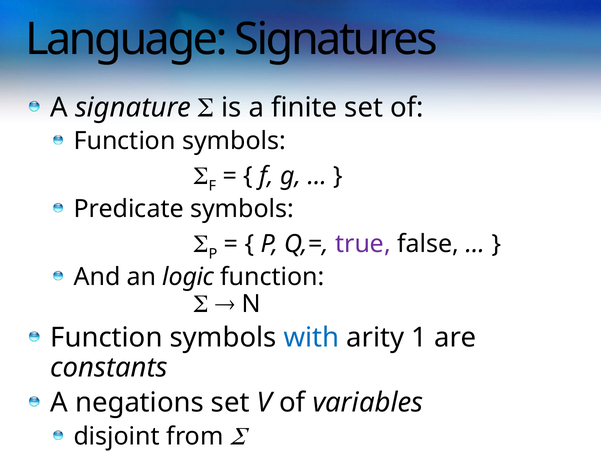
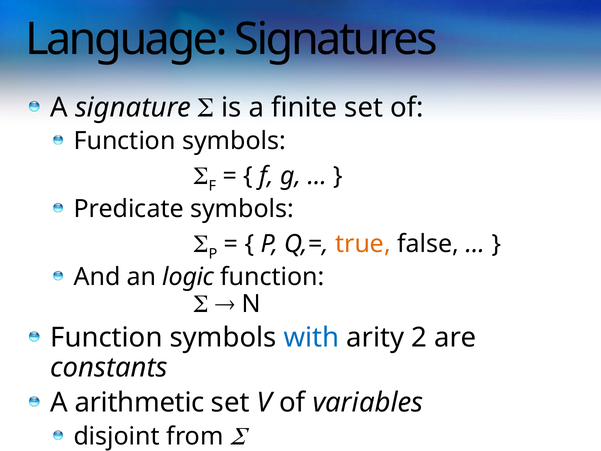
true colour: purple -> orange (363, 244)
1: 1 -> 2 (419, 338)
negations: negations -> arithmetic (140, 403)
